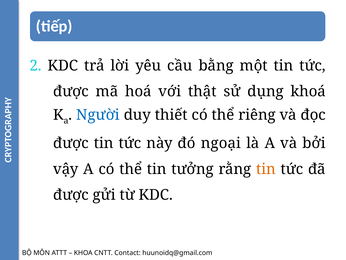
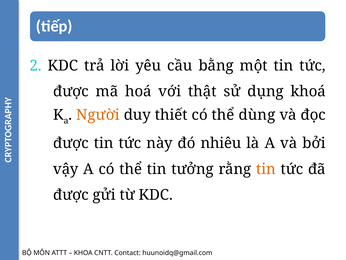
Người colour: blue -> orange (98, 115)
riêng: riêng -> dùng (257, 115)
ngoại: ngoại -> nhiêu (221, 143)
